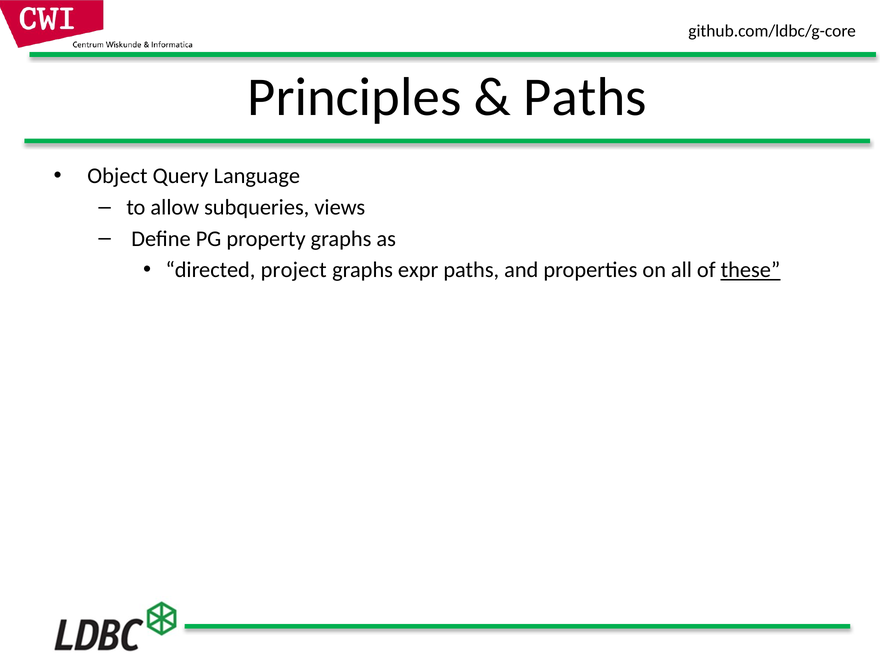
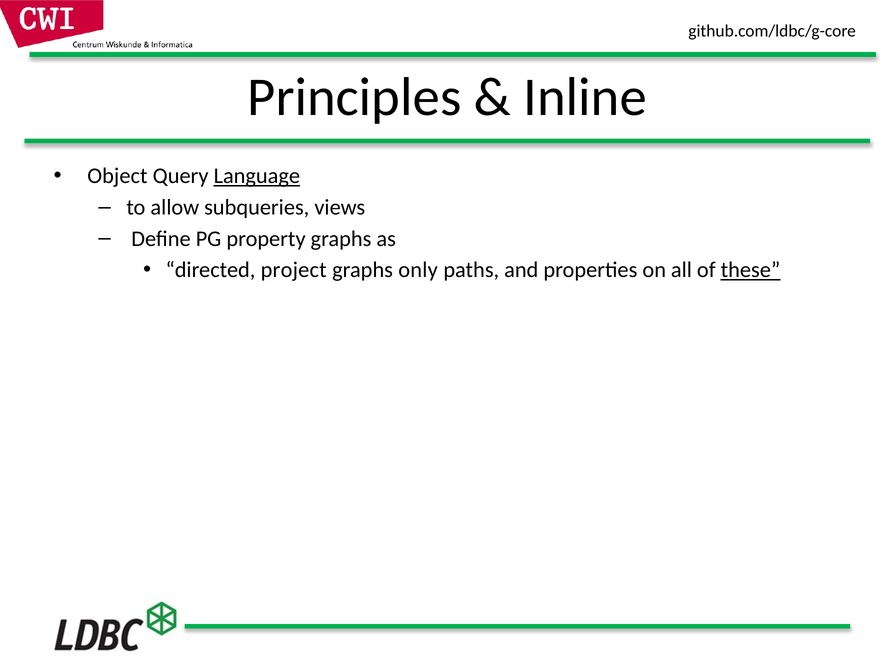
Paths: Paths -> Inline (585, 97)
Language underline: none -> present (257, 176)
expr: expr -> only (418, 270)
